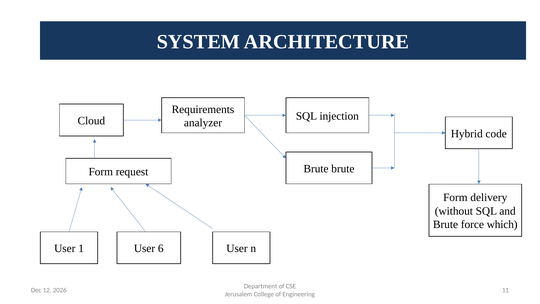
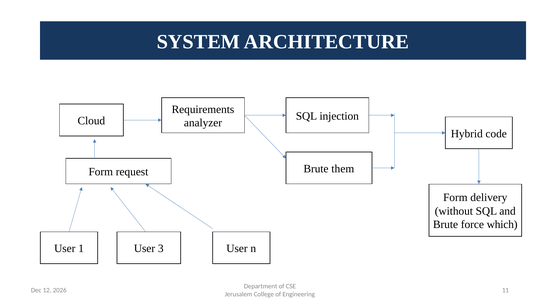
Brute brute: brute -> them (343, 169)
6: 6 -> 3 (161, 248)
